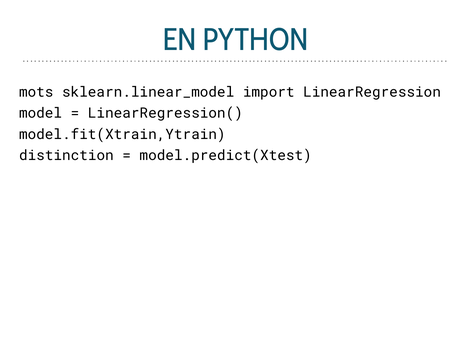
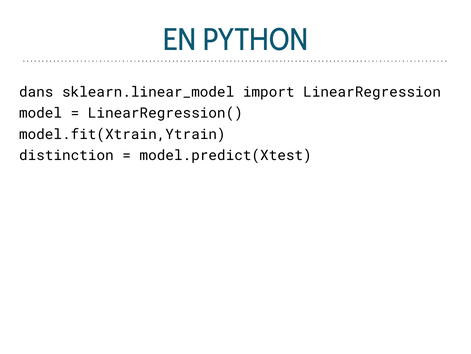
mots: mots -> dans (36, 92)
